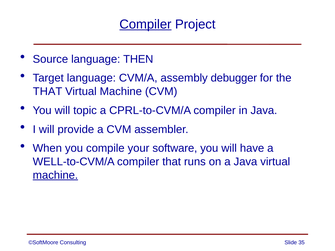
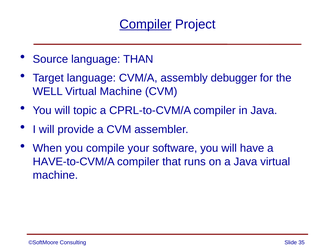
THEN: THEN -> THAN (138, 59)
THAT: THAT -> WELL (48, 92)
WELL-to-CVM/A: WELL-to-CVM/A -> HAVE-to-CVM/A (74, 162)
machine underline: present -> none (55, 175)
